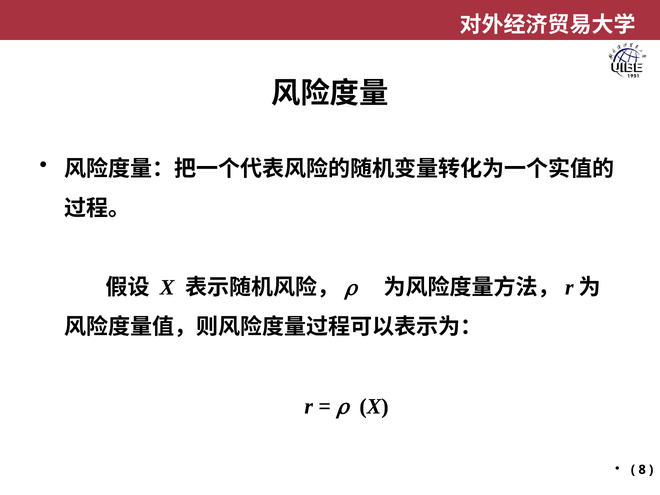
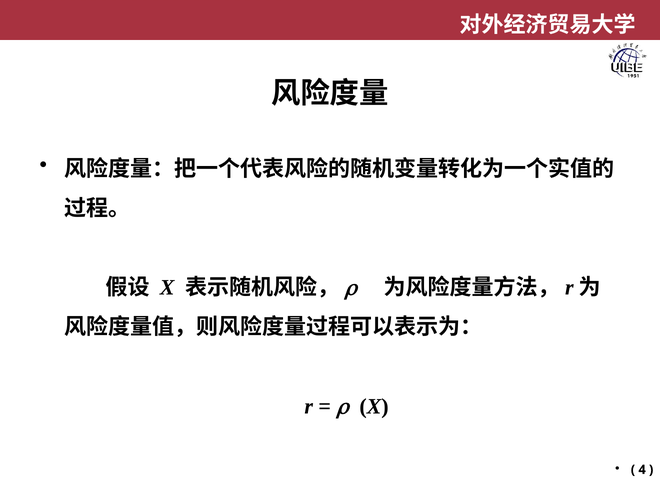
8: 8 -> 4 (642, 470)
